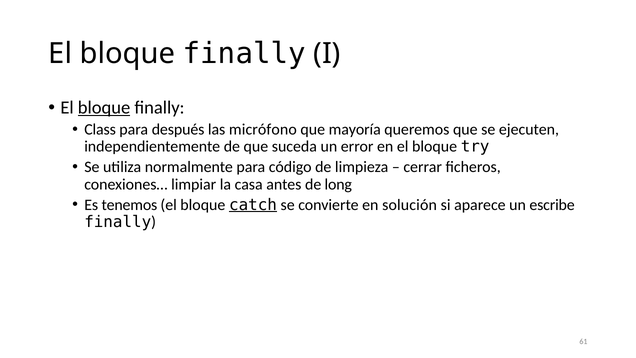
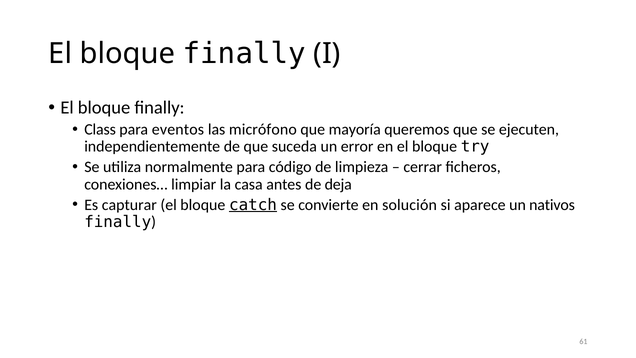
bloque underline: present -> none (104, 108)
después: después -> eventos (178, 129)
long: long -> deja (338, 184)
tenemos: tenemos -> capturar (129, 205)
escribe: escribe -> nativos (552, 205)
